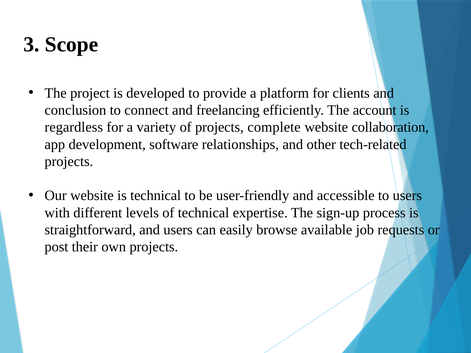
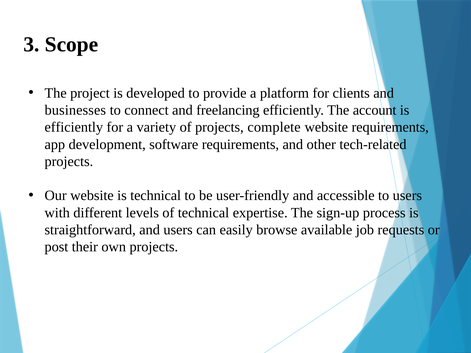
conclusion: conclusion -> businesses (75, 110)
regardless: regardless -> efficiently (74, 127)
website collaboration: collaboration -> requirements (390, 127)
software relationships: relationships -> requirements (240, 144)
